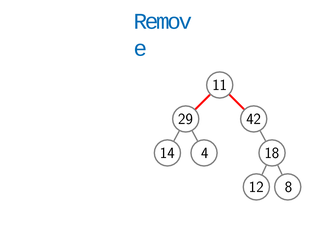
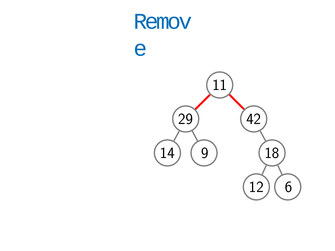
4: 4 -> 9 (205, 153)
8: 8 -> 6 (289, 187)
